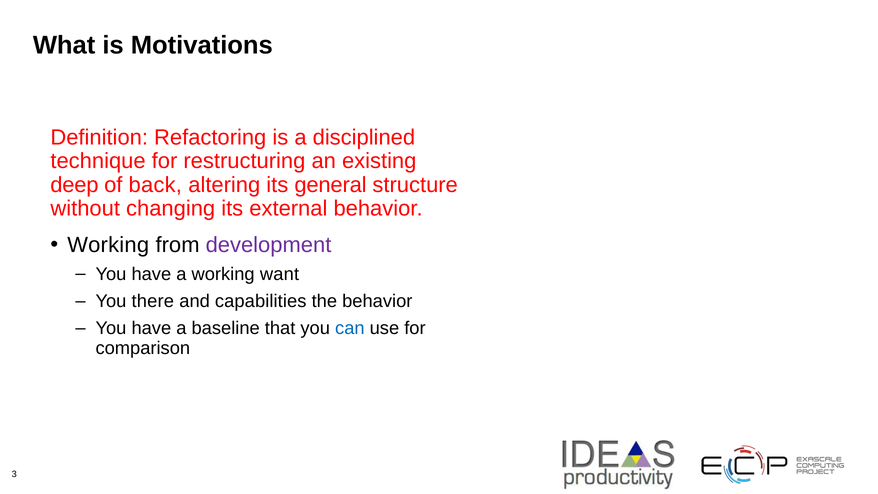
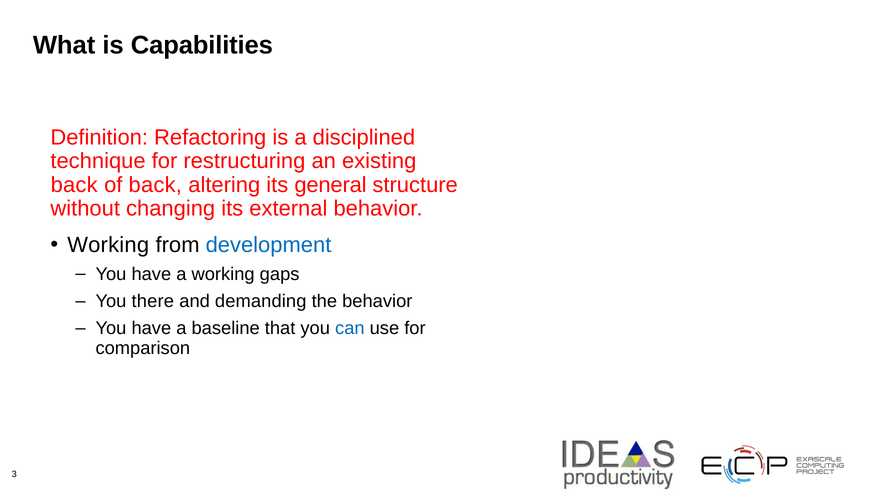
Motivations: Motivations -> Capabilities (202, 45)
deep: deep -> back (74, 185)
development colour: purple -> blue (268, 245)
want: want -> gaps (280, 274)
capabilities: capabilities -> demanding (261, 301)
